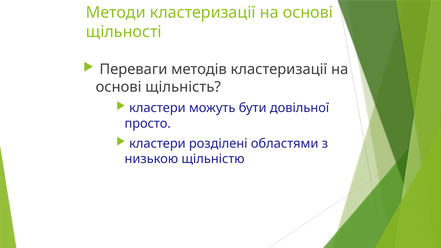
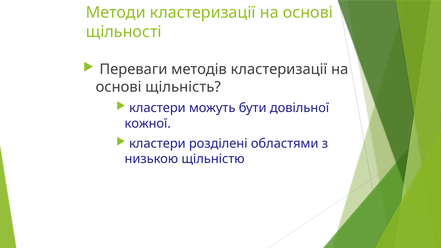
просто: просто -> кожної (148, 123)
